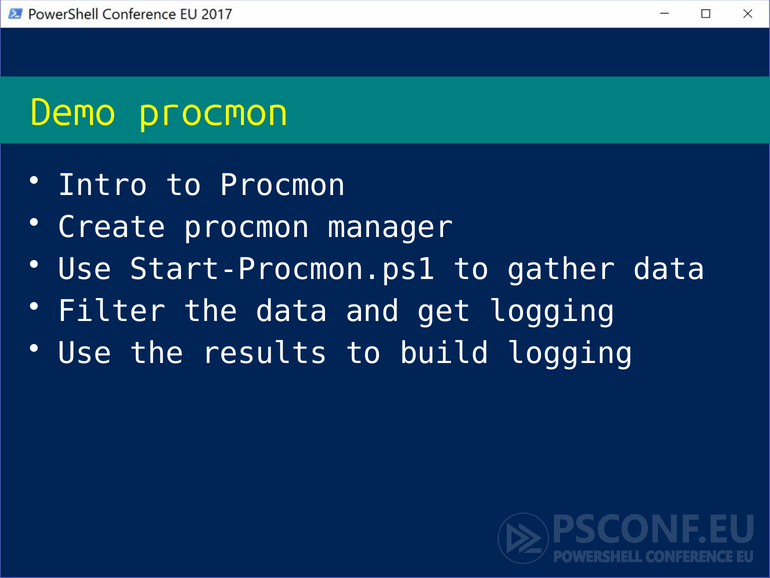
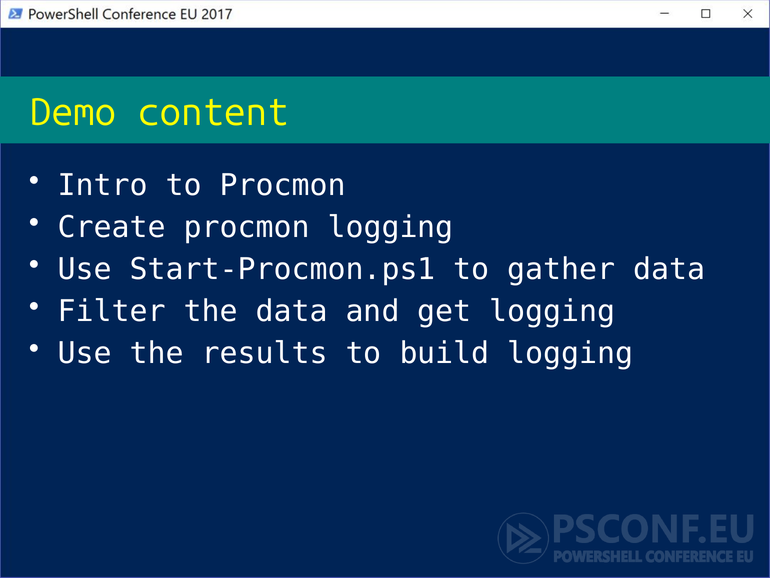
Demo procmon: procmon -> content (214, 113)
procmon manager: manager -> logging (391, 227)
